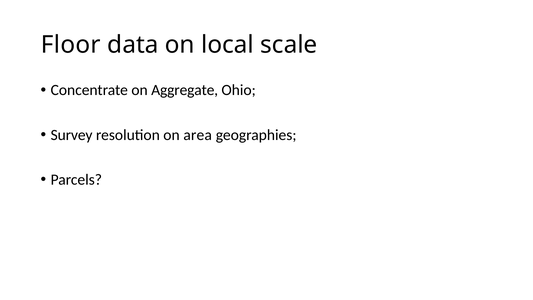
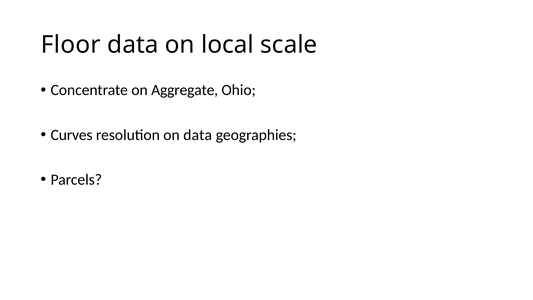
Survey: Survey -> Curves (72, 135)
on area: area -> data (198, 135)
